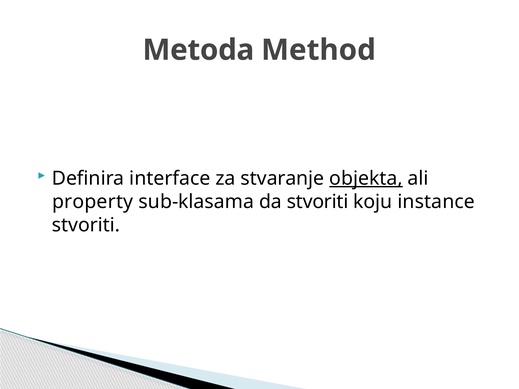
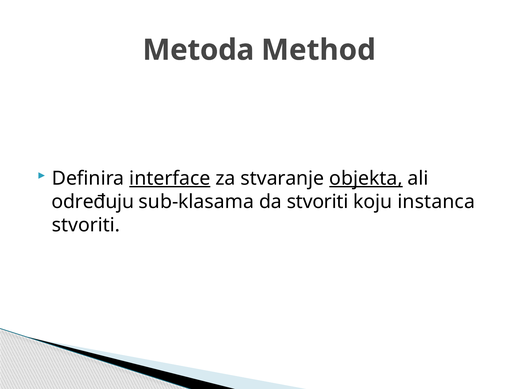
interface underline: none -> present (170, 178)
property: property -> određuju (93, 202)
instance: instance -> instanca (436, 202)
